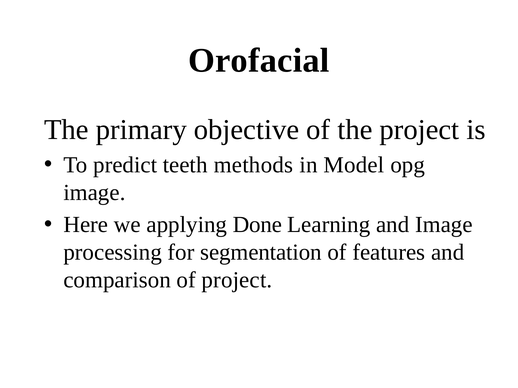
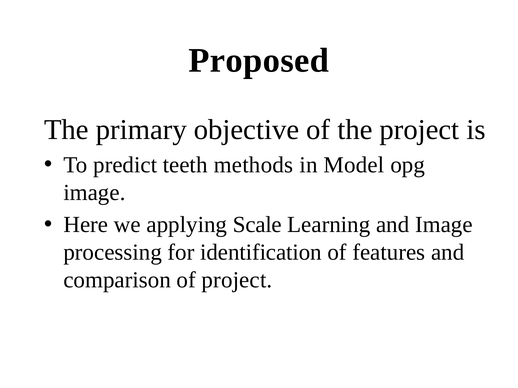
Orofacial: Orofacial -> Proposed (259, 61)
Done: Done -> Scale (257, 225)
segmentation: segmentation -> identification (261, 253)
